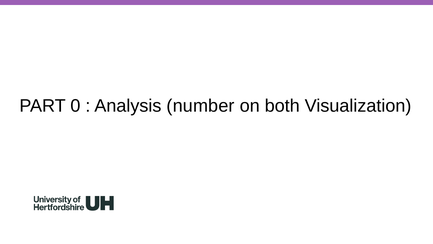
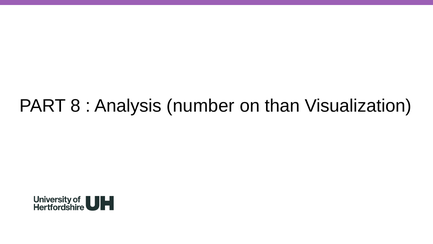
0: 0 -> 8 (76, 106)
both: both -> than (282, 106)
